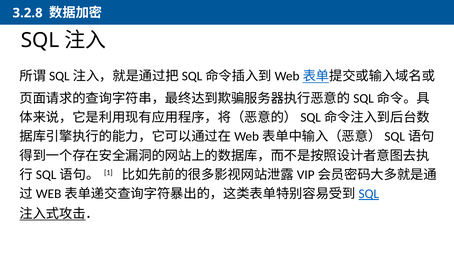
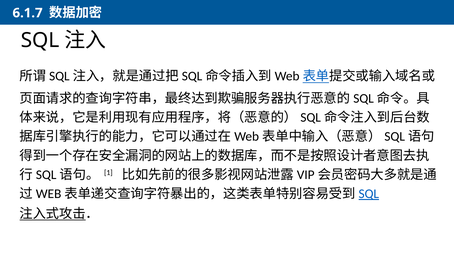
3.2.8: 3.2.8 -> 6.1.7 (28, 13)
